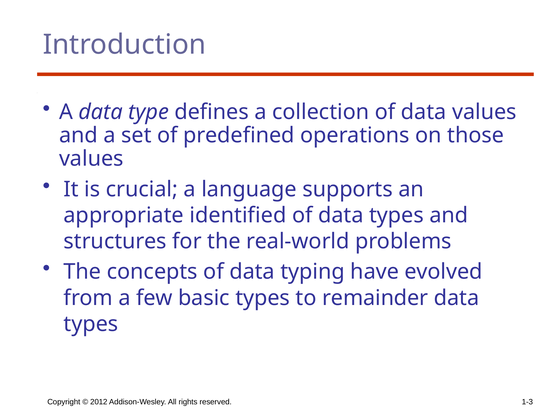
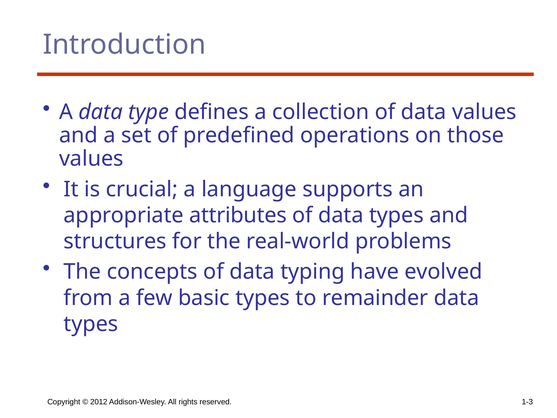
identified: identified -> attributes (238, 215)
